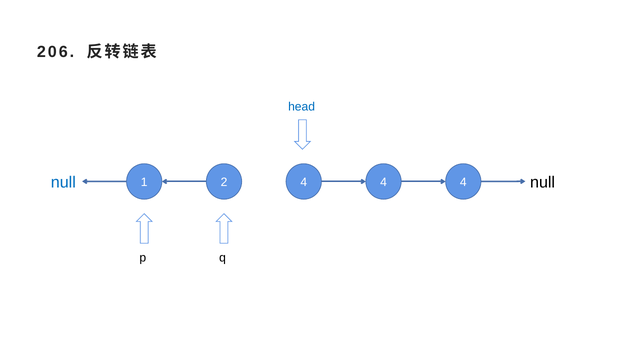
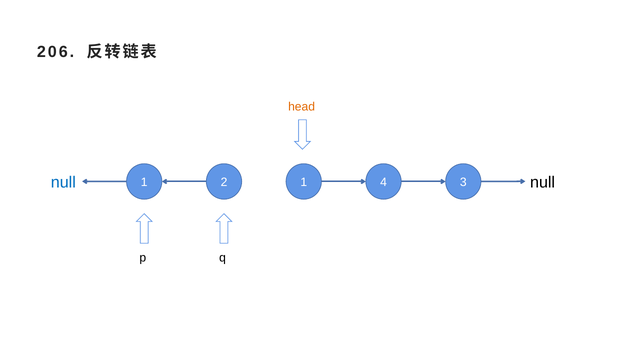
head colour: blue -> orange (302, 107)
2 4: 4 -> 1 (304, 182)
4: 4 -> 3 (463, 182)
